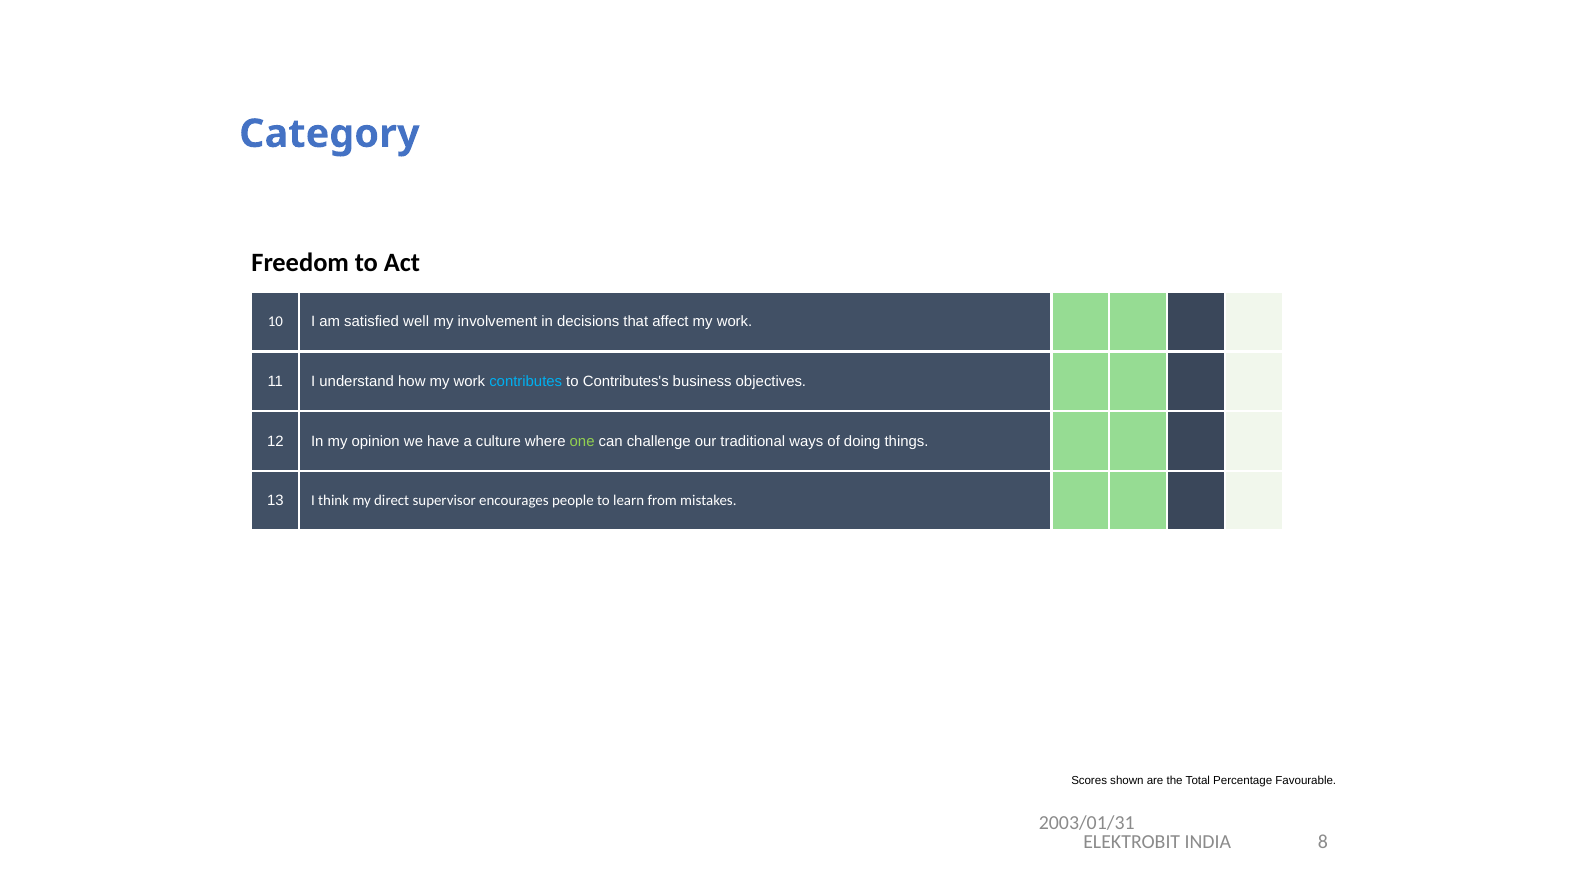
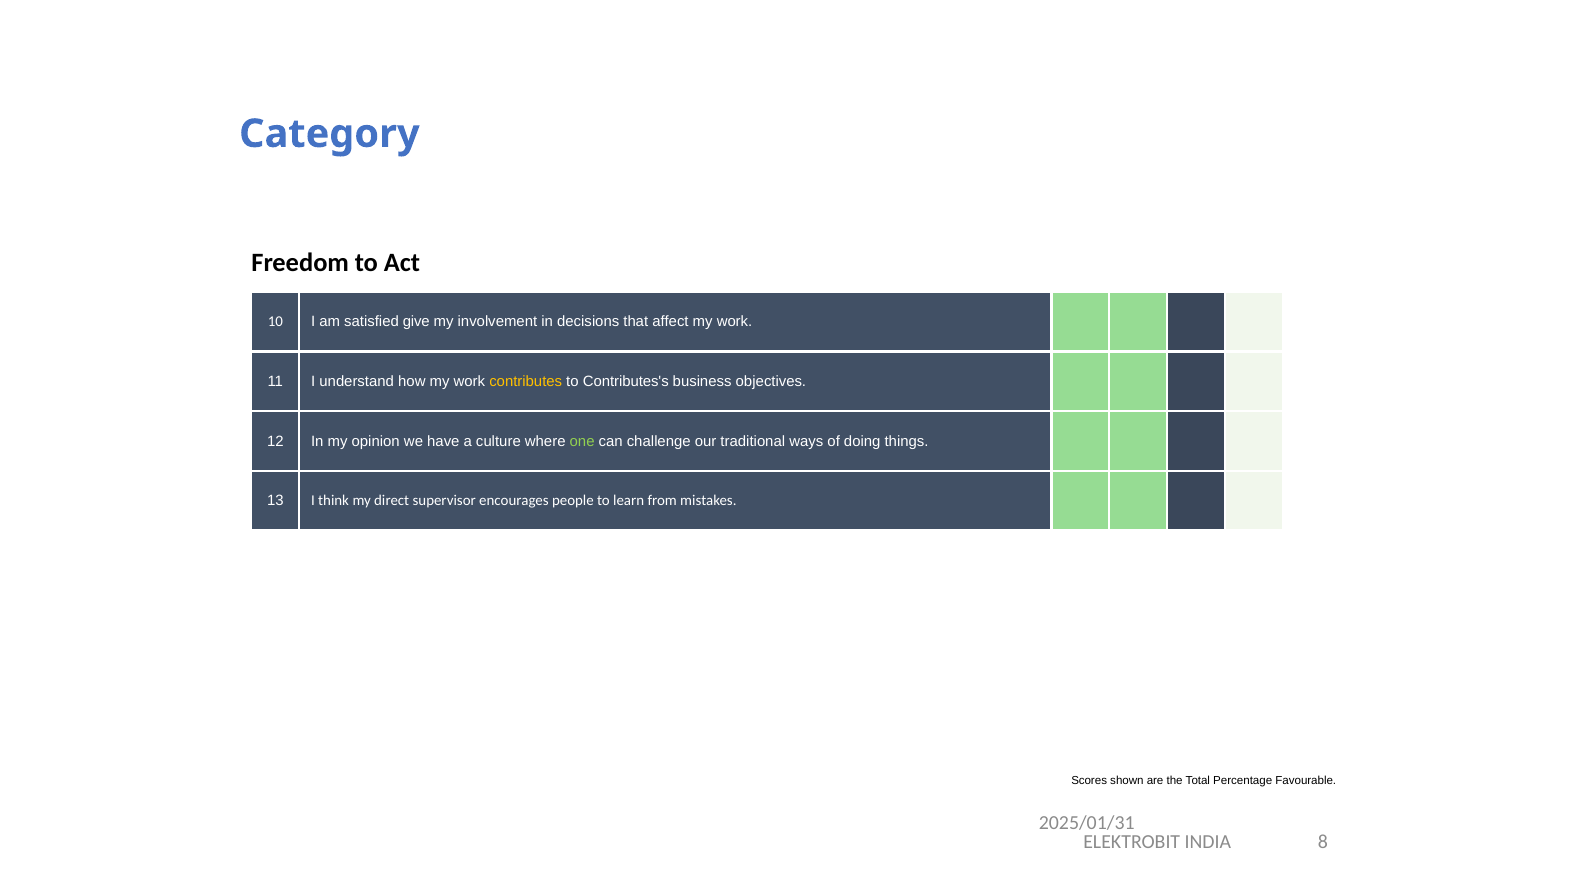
well: well -> give (416, 322)
contributes colour: light blue -> yellow (526, 382)
2003/01/31: 2003/01/31 -> 2025/01/31 (1087, 823)
